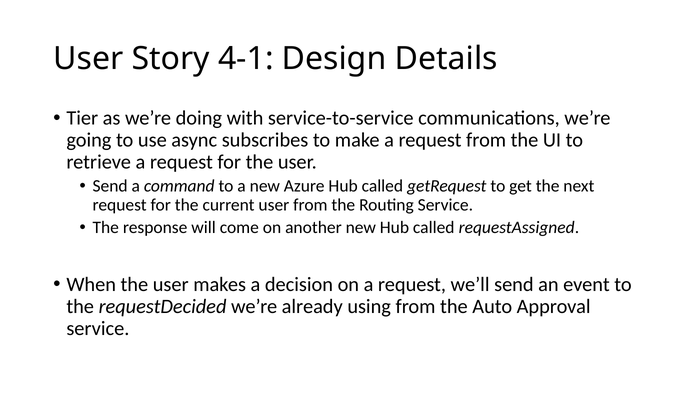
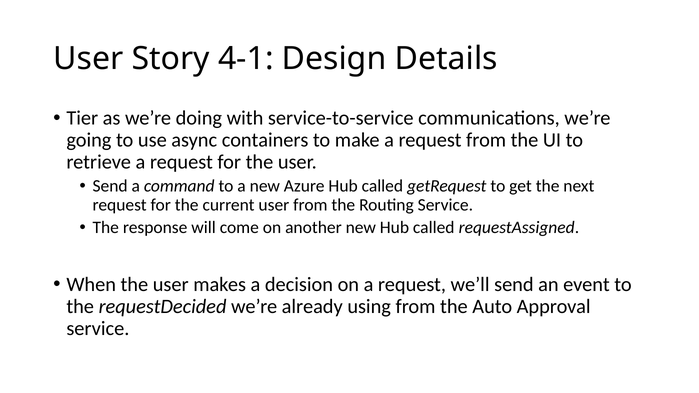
subscribes: subscribes -> containers (265, 140)
